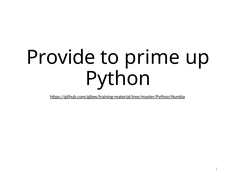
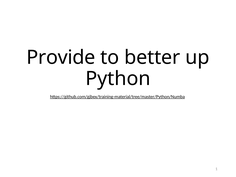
prime: prime -> better (152, 57)
